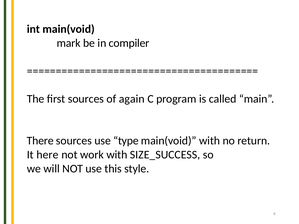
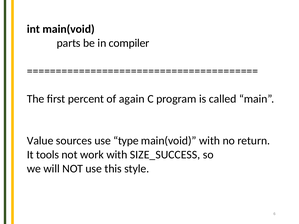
mark: mark -> parts (69, 43)
first sources: sources -> percent (86, 99)
There: There -> Value (40, 141)
here: here -> tools (48, 155)
